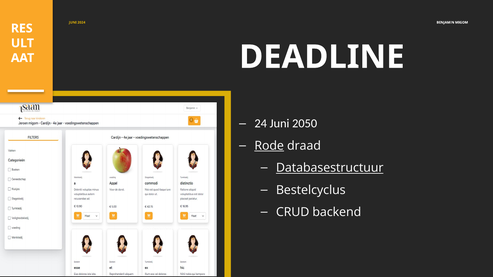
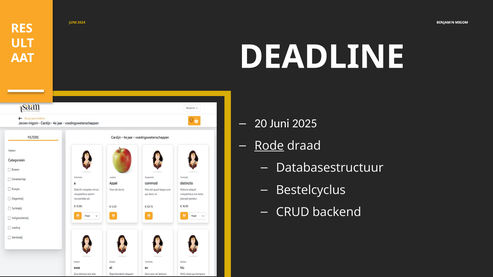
24: 24 -> 20 (261, 124)
2050: 2050 -> 2025 (305, 124)
Databasestructuur underline: present -> none (330, 168)
